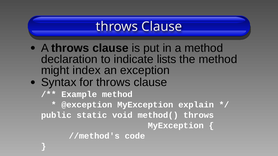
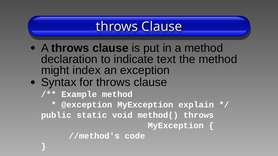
lists: lists -> text (166, 59)
